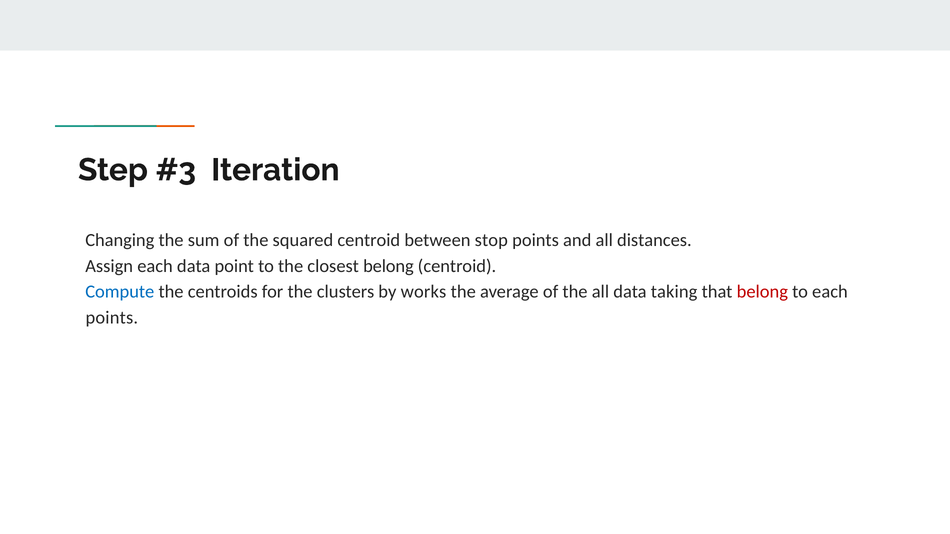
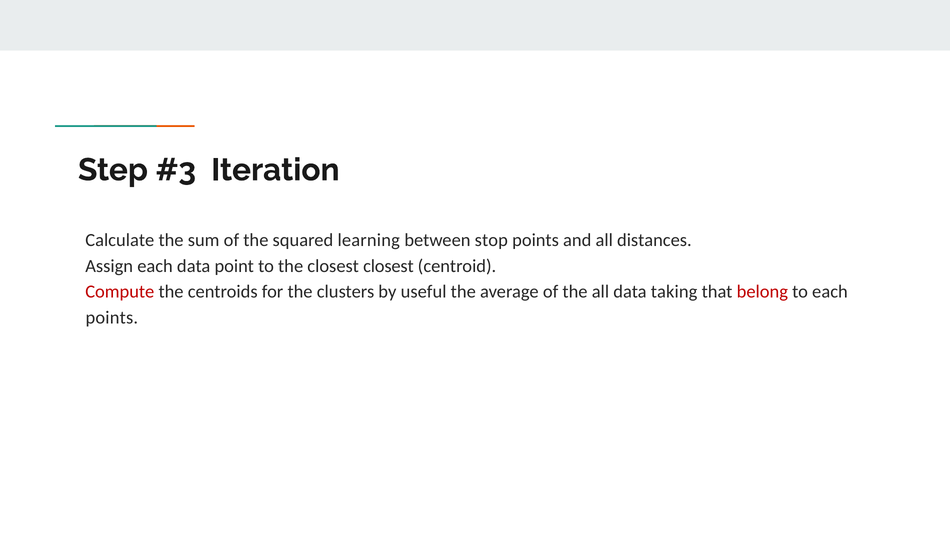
Changing: Changing -> Calculate (120, 240)
squared centroid: centroid -> learning (369, 240)
closest belong: belong -> closest (388, 266)
Compute colour: blue -> red (120, 292)
works: works -> useful (424, 292)
